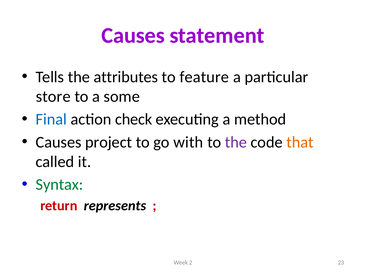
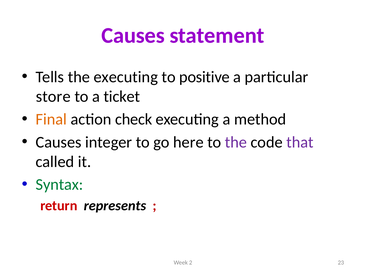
the attributes: attributes -> executing (126, 77)
feature: feature -> positive (204, 77)
some: some -> ticket (122, 96)
Final colour: blue -> orange (51, 119)
project: project -> integer (109, 142)
with: with -> here (188, 142)
that colour: orange -> purple (300, 142)
